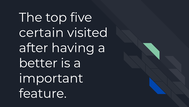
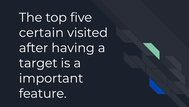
better: better -> target (38, 63)
